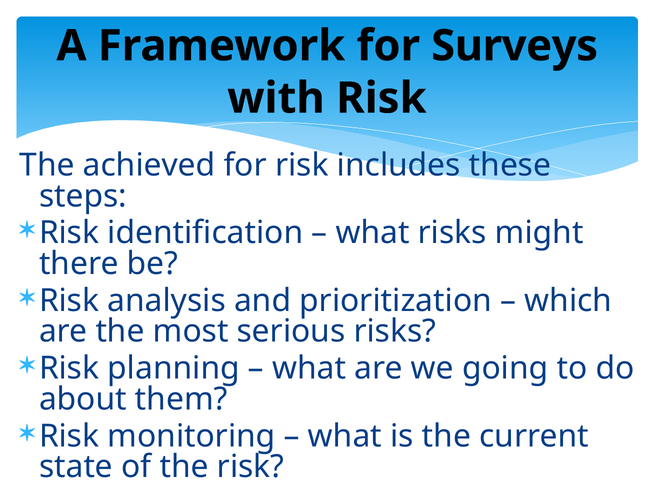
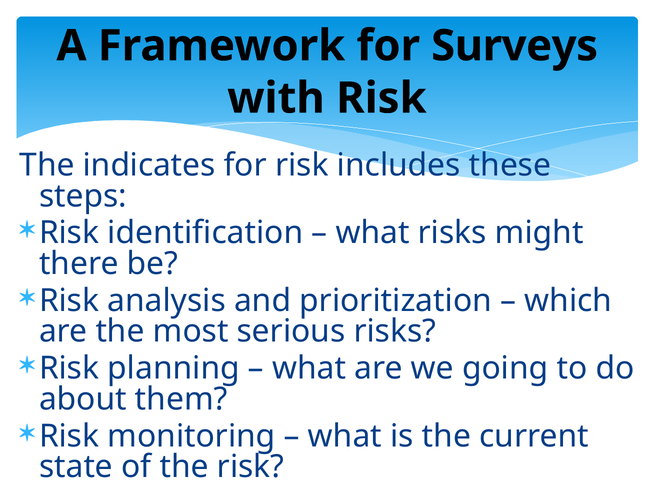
achieved: achieved -> indicates (149, 165)
